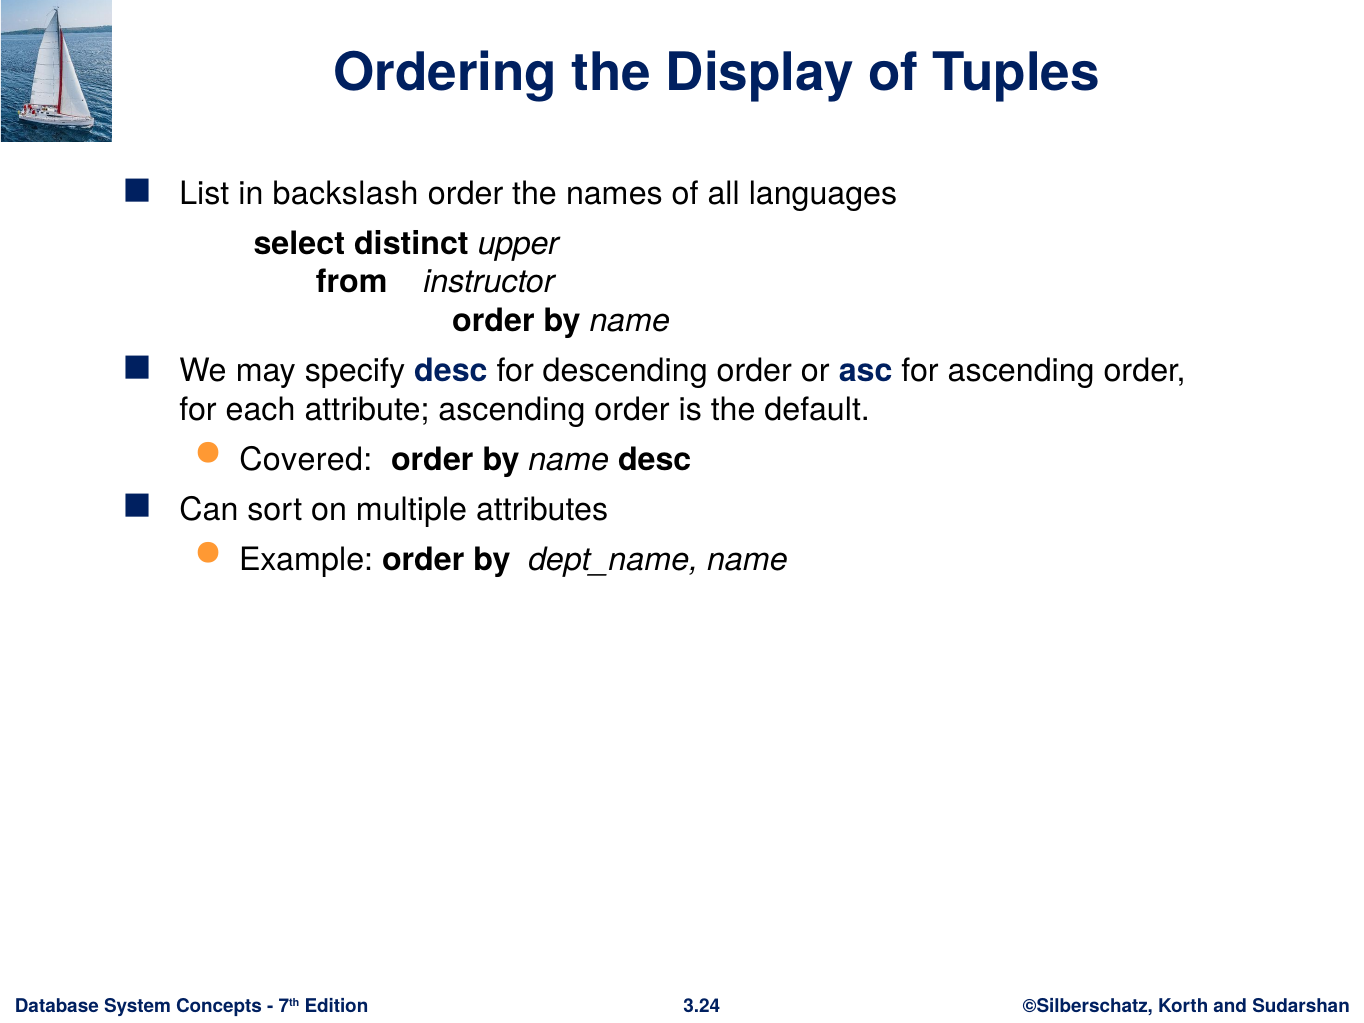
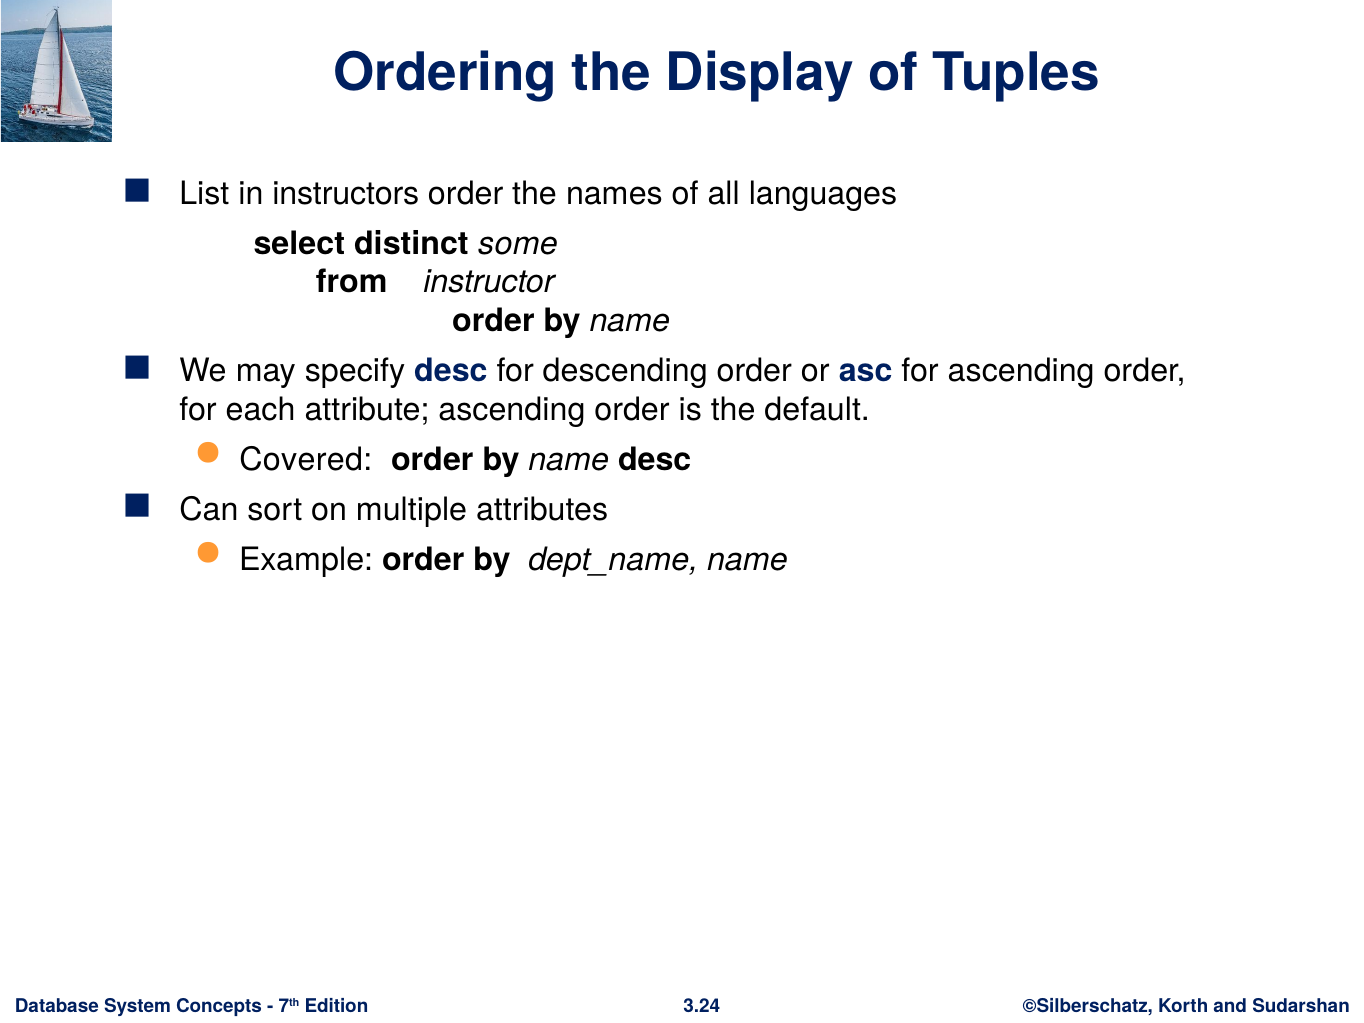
backslash: backslash -> instructors (346, 194)
upper: upper -> some (518, 244)
